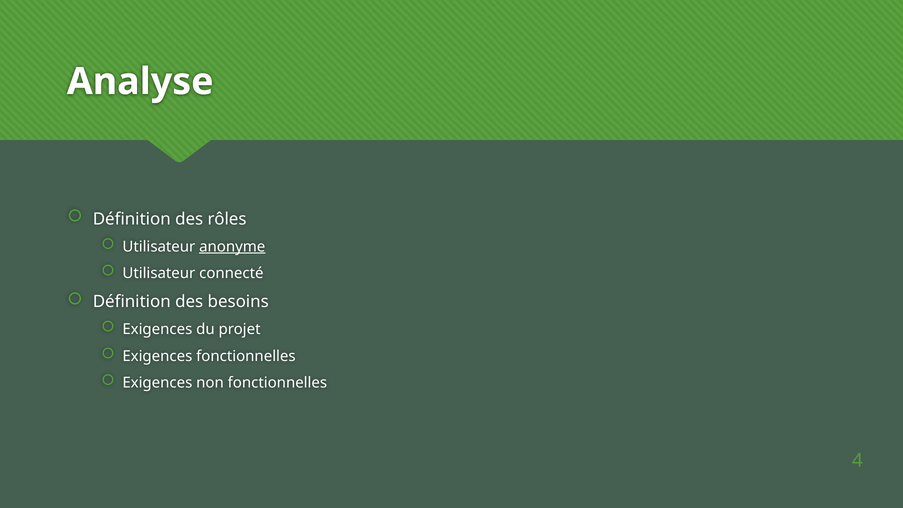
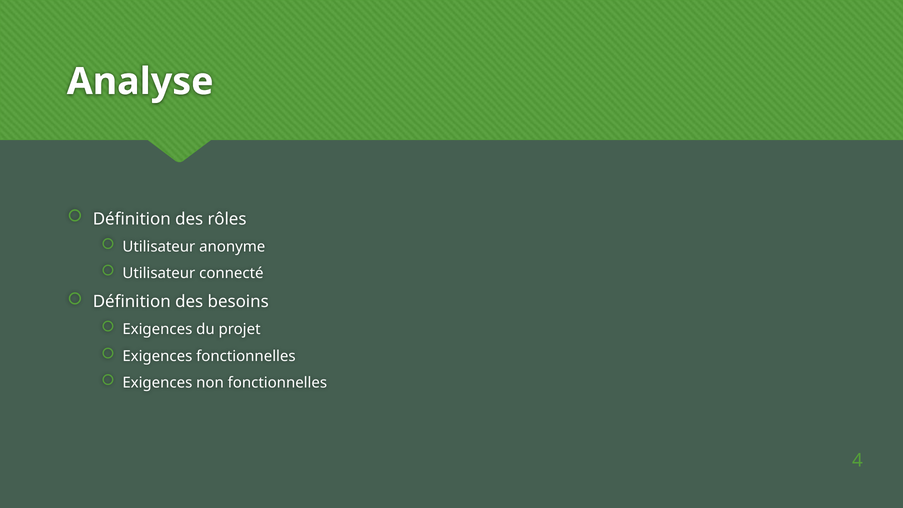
anonyme underline: present -> none (232, 247)
